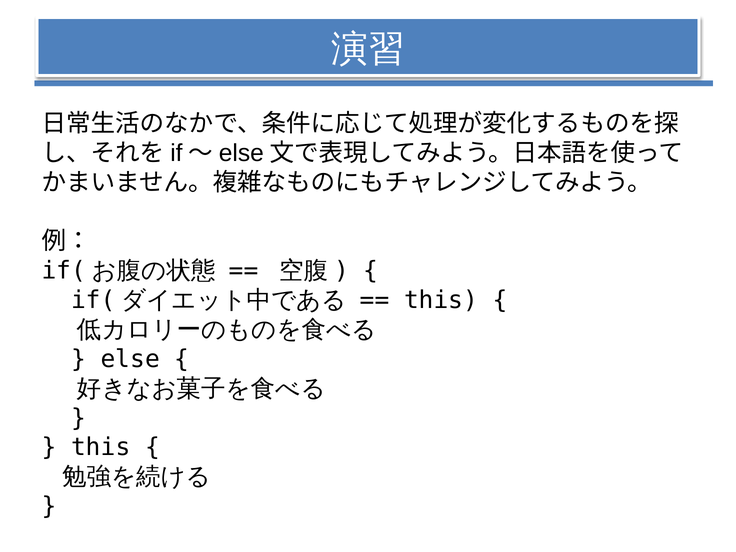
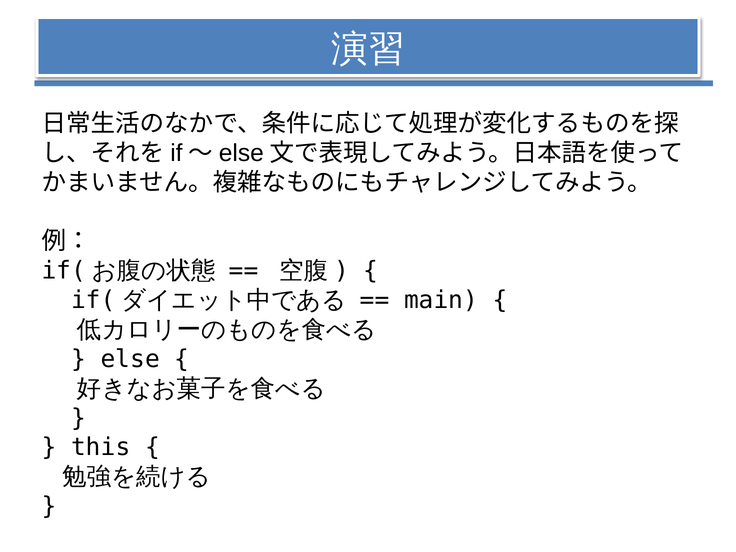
this: this -> main (441, 300)
